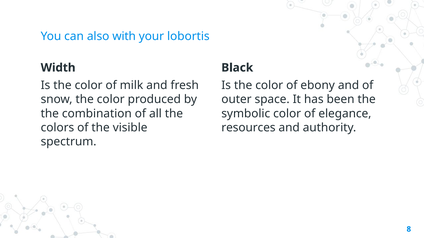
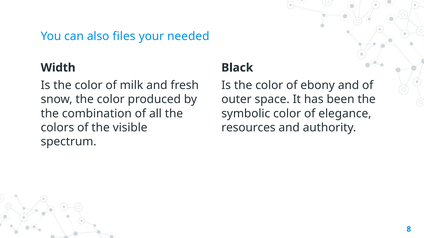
with: with -> files (124, 36)
lobortis: lobortis -> needed (188, 36)
